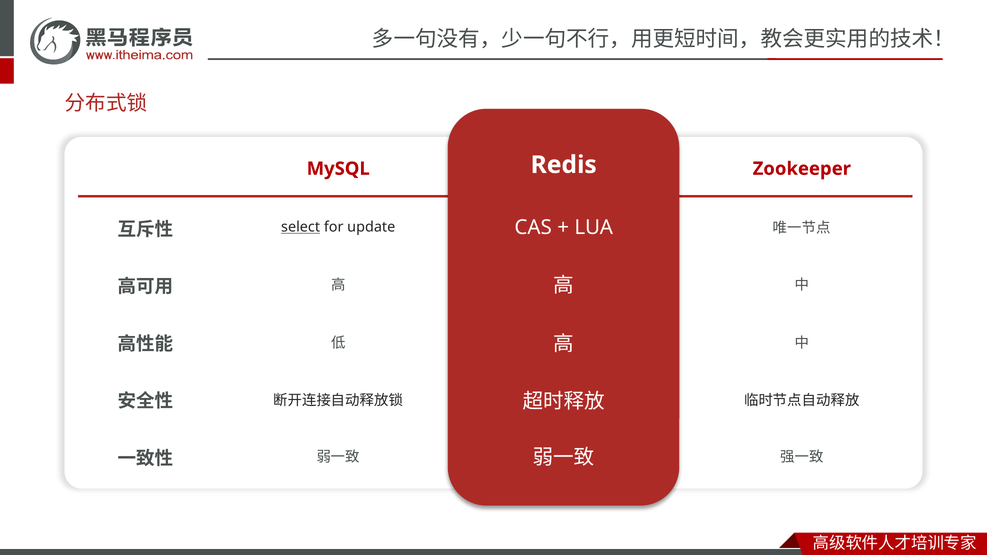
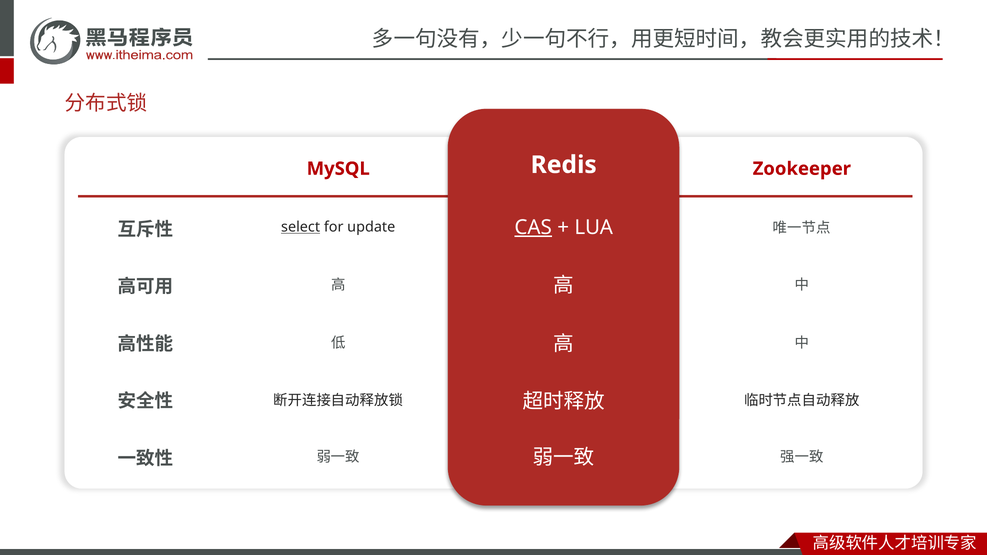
CAS underline: none -> present (533, 228)
